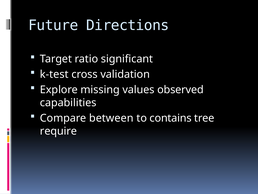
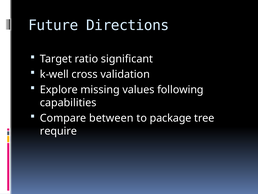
k-test: k-test -> k-well (54, 74)
observed: observed -> following (180, 90)
contains: contains -> package (171, 118)
